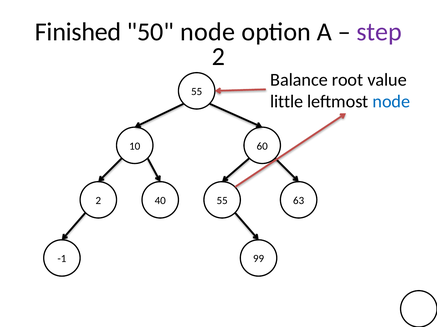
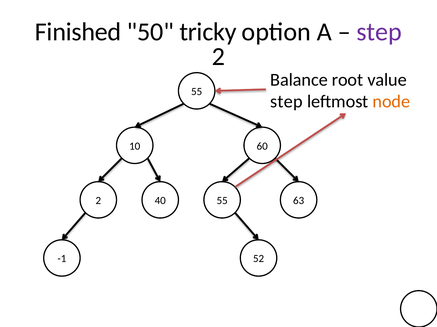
50 node: node -> tricky (208, 32)
little: little -> step (286, 102)
node colour: blue -> orange (391, 102)
99: 99 -> 52 (259, 259)
